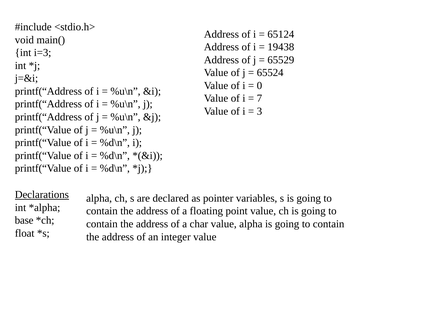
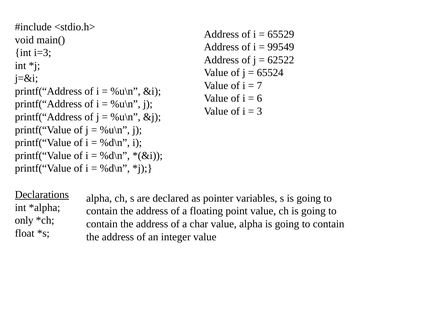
65124: 65124 -> 65529 (281, 34)
19438: 19438 -> 99549 (281, 47)
65529: 65529 -> 62522 (281, 60)
0: 0 -> 7 (259, 86)
7: 7 -> 6 (259, 98)
base: base -> only (24, 220)
